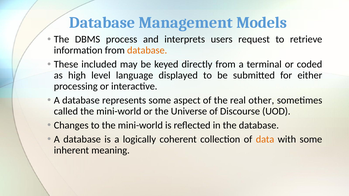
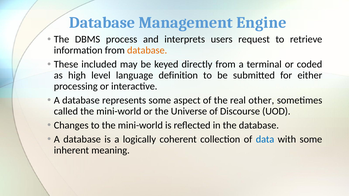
Models: Models -> Engine (261, 23)
displayed: displayed -> definition (178, 75)
data colour: orange -> blue (265, 139)
